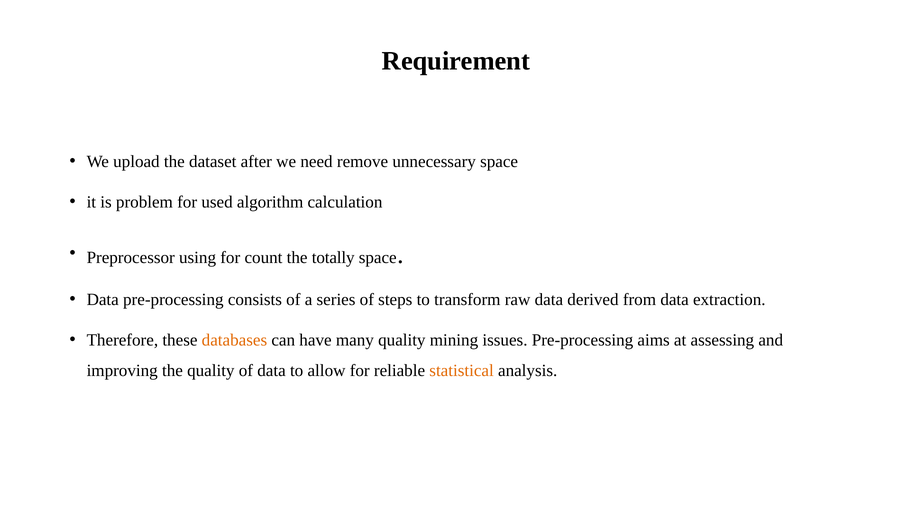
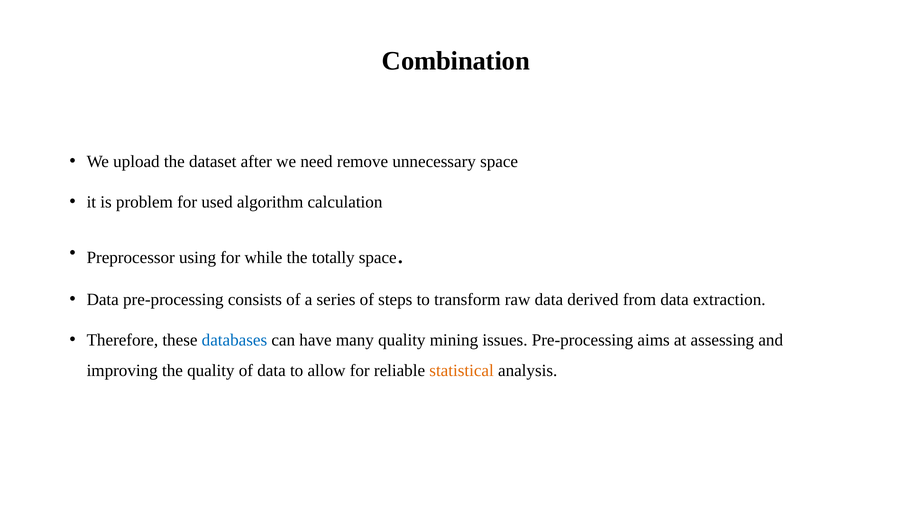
Requirement: Requirement -> Combination (456, 61)
count: count -> while (263, 257)
databases colour: orange -> blue (234, 340)
